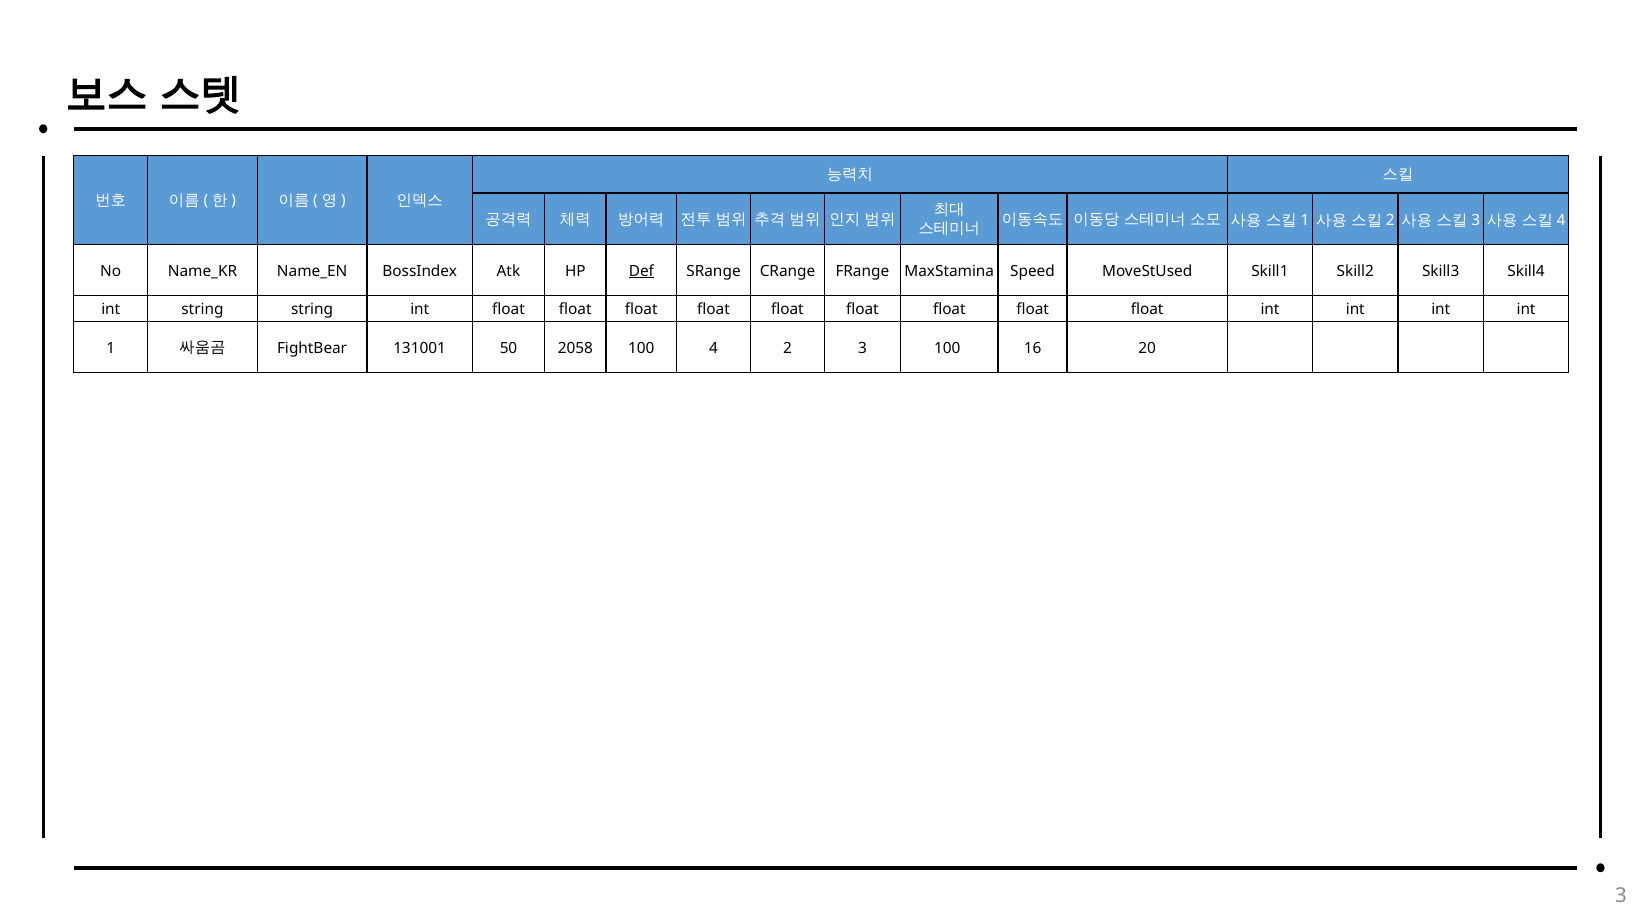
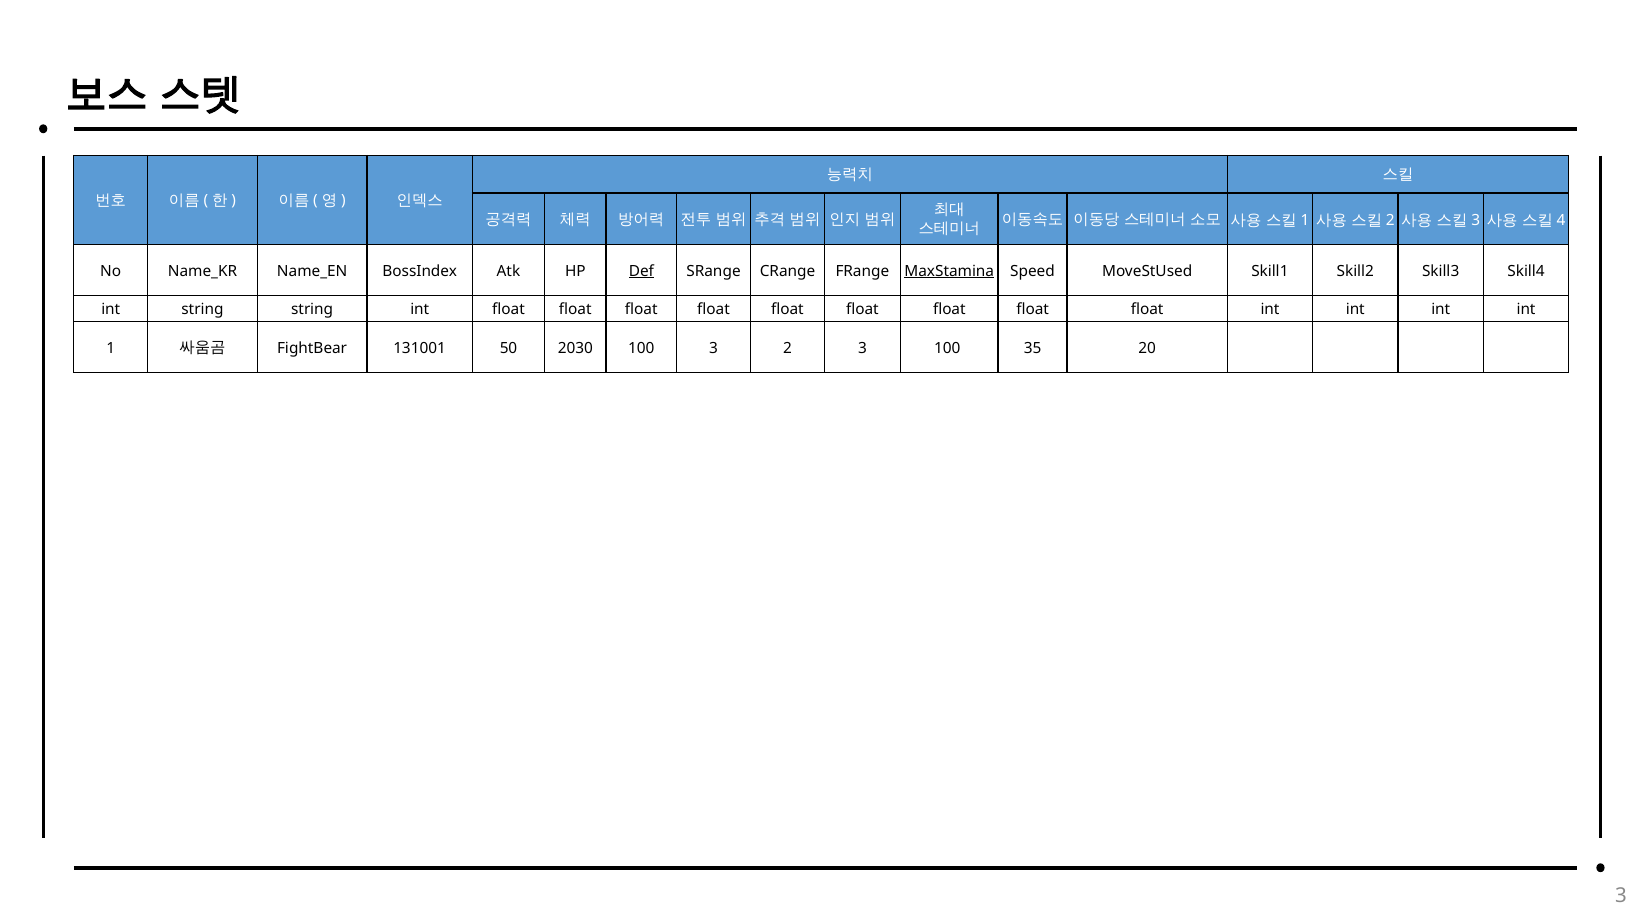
MaxStamina underline: none -> present (949, 271)
2058: 2058 -> 2030 (575, 348)
100 4: 4 -> 3 (714, 348)
16: 16 -> 35 (1033, 348)
